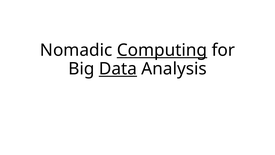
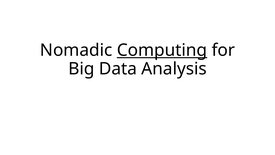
Data underline: present -> none (118, 69)
